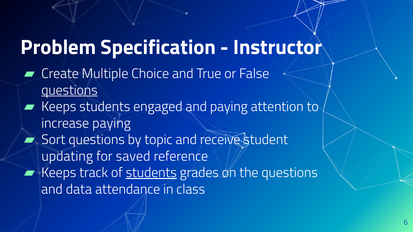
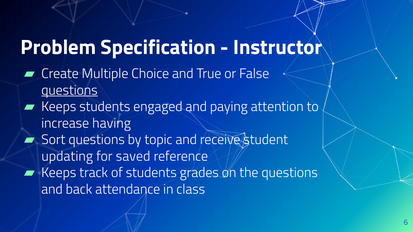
increase paying: paying -> having (112, 123)
students underline: present -> none (151, 173)
data: data -> back (79, 189)
